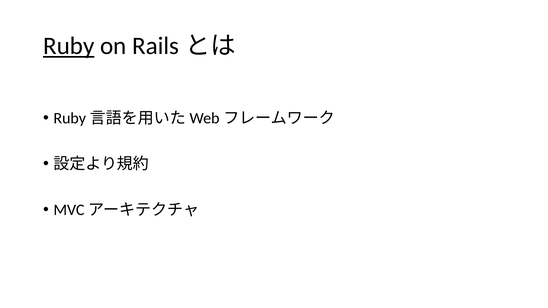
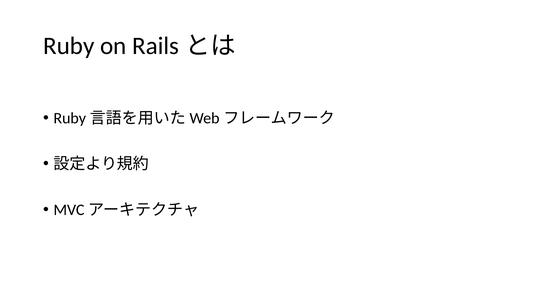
Ruby underline: present -> none (69, 46)
